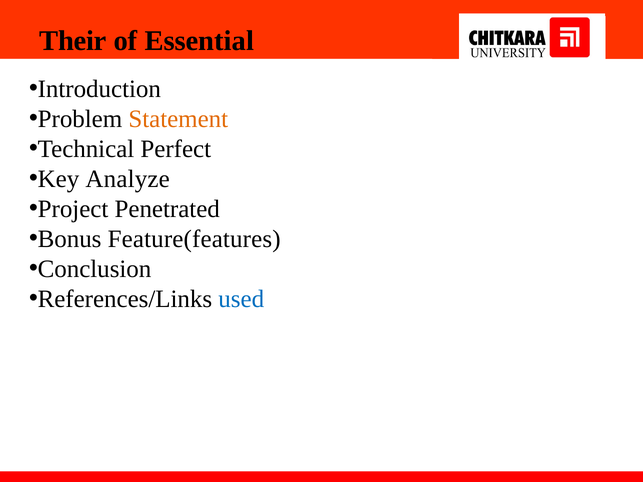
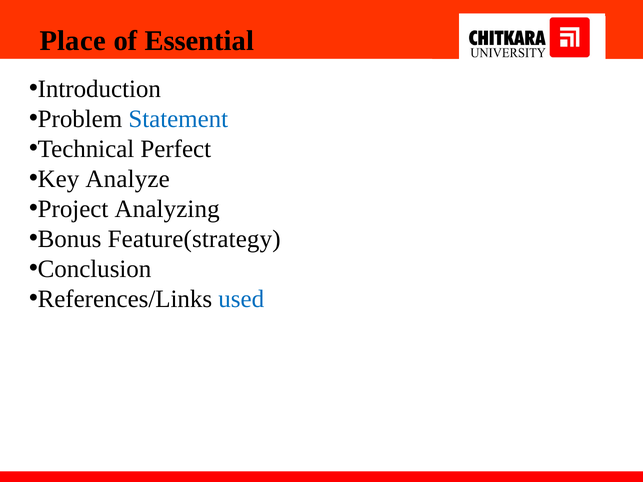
Their: Their -> Place (73, 41)
Statement colour: orange -> blue (178, 119)
Penetrated: Penetrated -> Analyzing (167, 209)
Feature(features: Feature(features -> Feature(strategy (194, 239)
